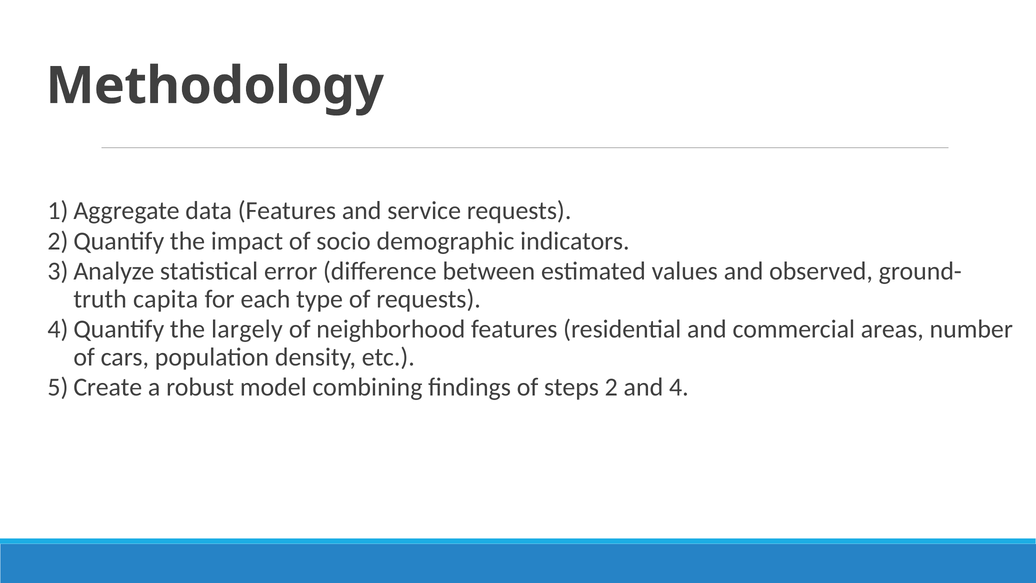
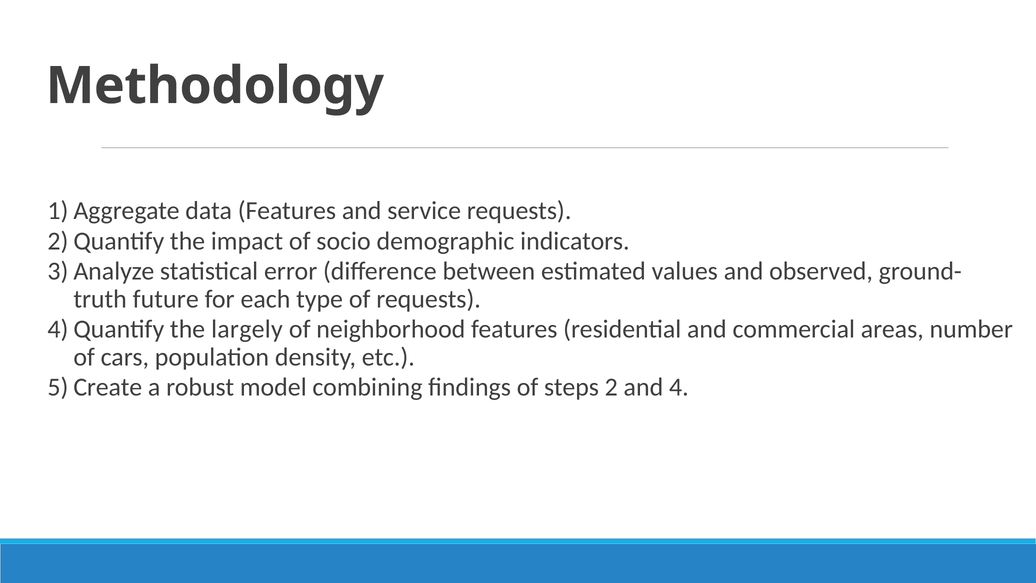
capita: capita -> future (166, 299)
